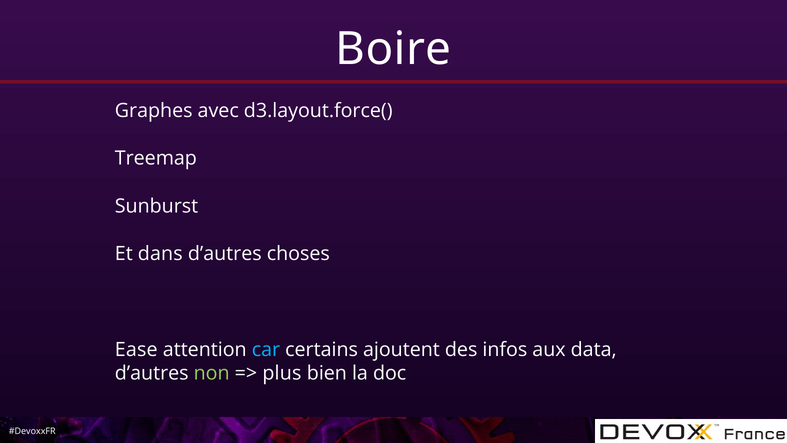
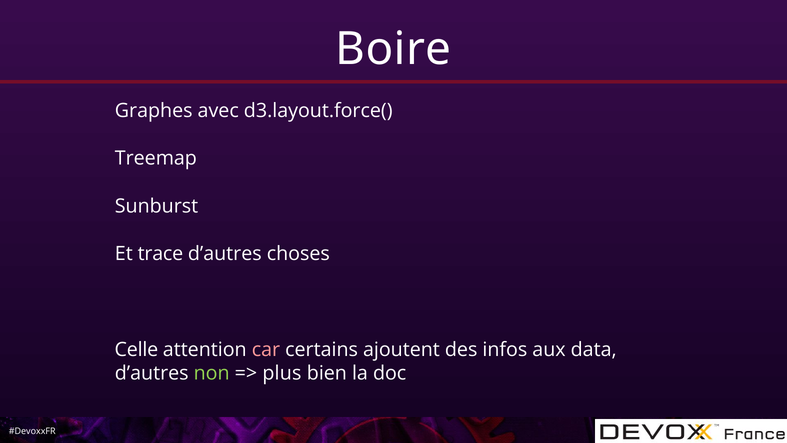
dans: dans -> trace (160, 254)
Ease: Ease -> Celle (136, 349)
car colour: light blue -> pink (266, 349)
